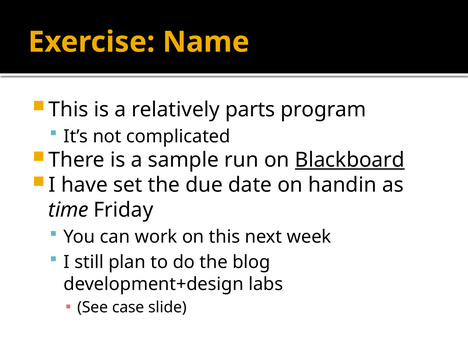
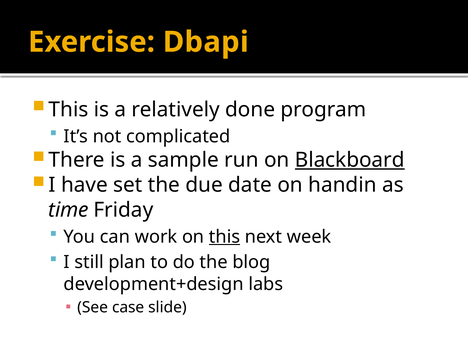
Name: Name -> Dbapi (206, 42)
parts: parts -> done (250, 109)
this underline: none -> present (225, 237)
